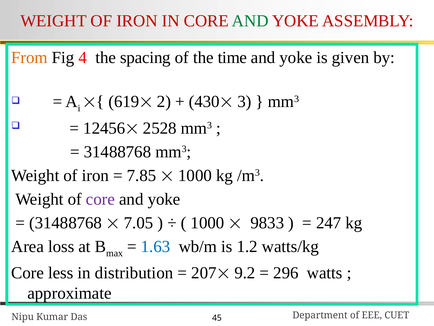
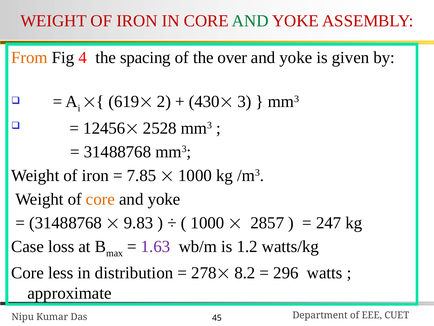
time: time -> over (232, 58)
core colour: purple -> orange (100, 199)
7.05: 7.05 -> 9.83 (139, 223)
9833: 9833 -> 2857 (267, 223)
Area: Area -> Case (28, 246)
1.63 colour: blue -> purple (156, 246)
207: 207 -> 278 (204, 273)
9.2: 9.2 -> 8.2 (245, 273)
